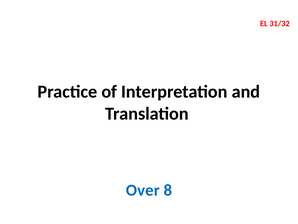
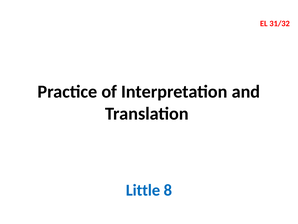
Over: Over -> Little (143, 190)
